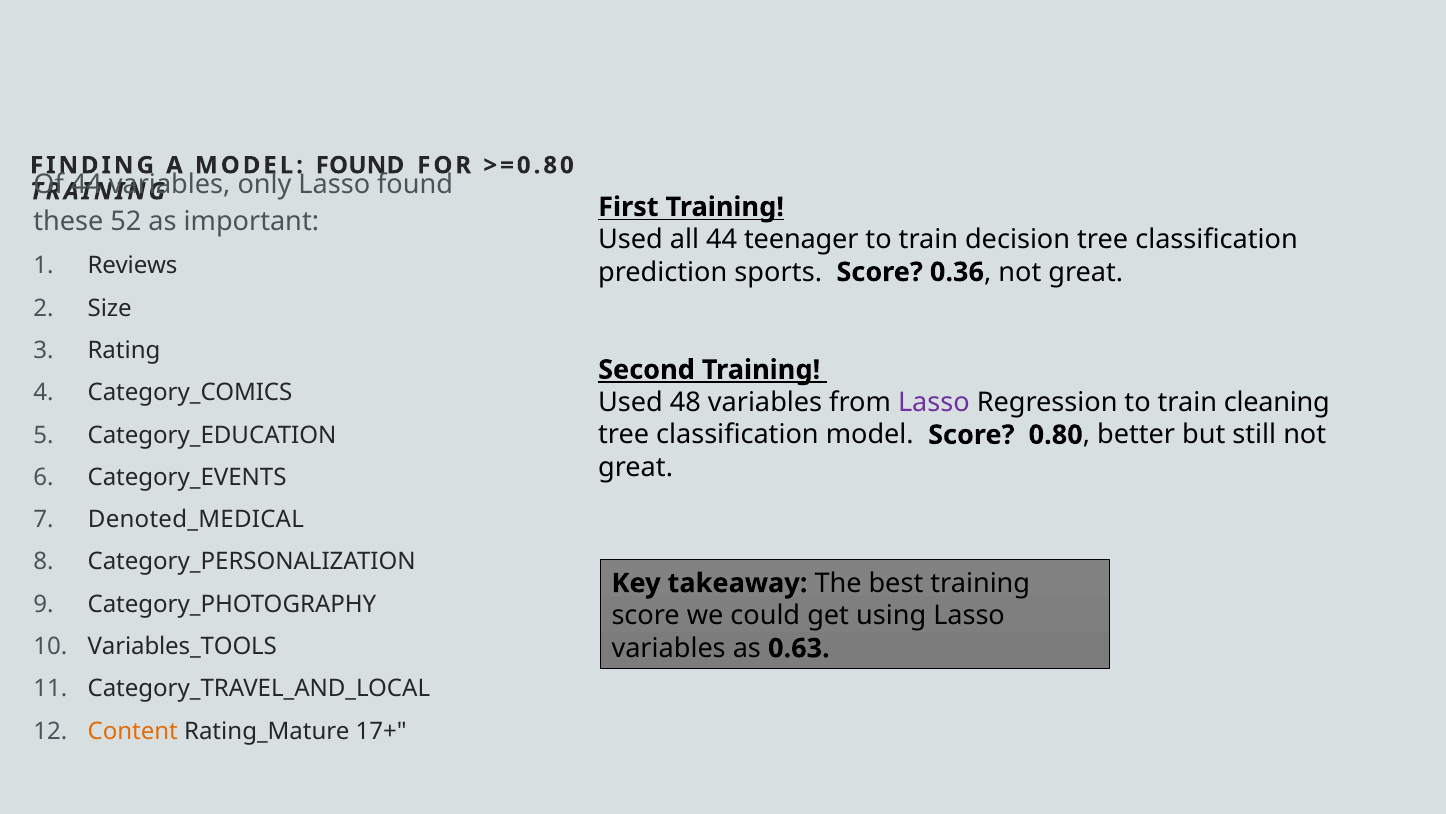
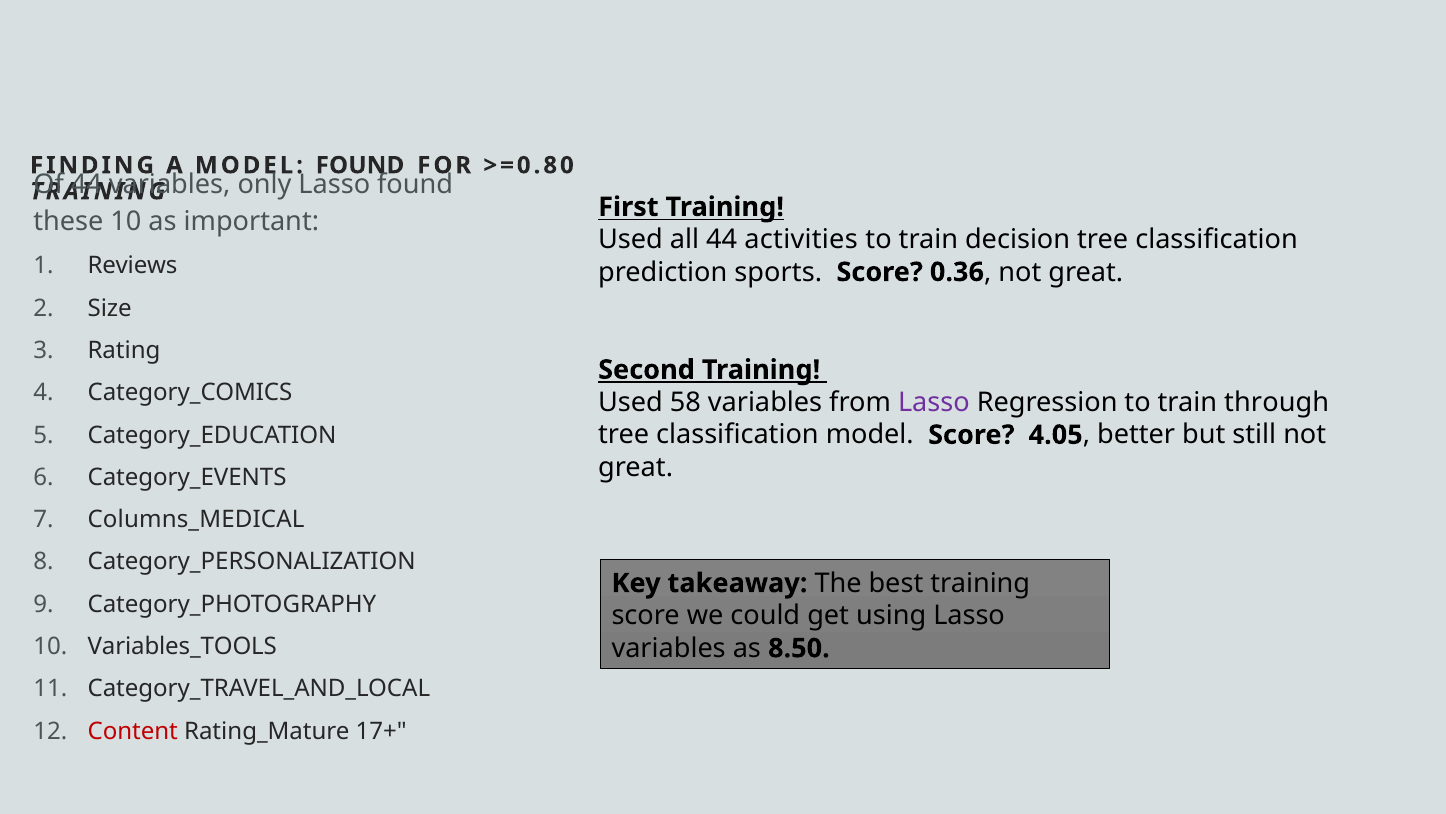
these 52: 52 -> 10 (126, 222)
teenager: teenager -> activities (801, 239)
48: 48 -> 58 (685, 402)
cleaning: cleaning -> through (1277, 402)
0.80: 0.80 -> 4.05 (1056, 435)
Denoted_MEDICAL: Denoted_MEDICAL -> Columns_MEDICAL (196, 519)
0.63: 0.63 -> 8.50 (799, 648)
Content colour: orange -> red (133, 731)
